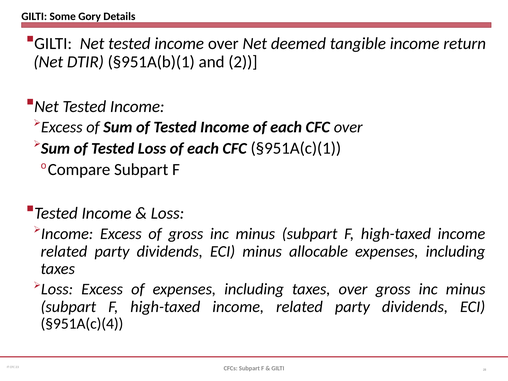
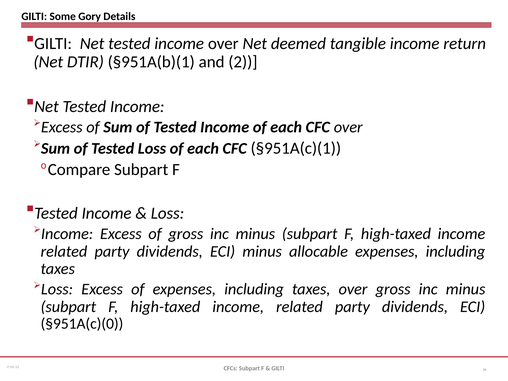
§951A(c)(4: §951A(c)(4 -> §951A(c)(0 (82, 324)
